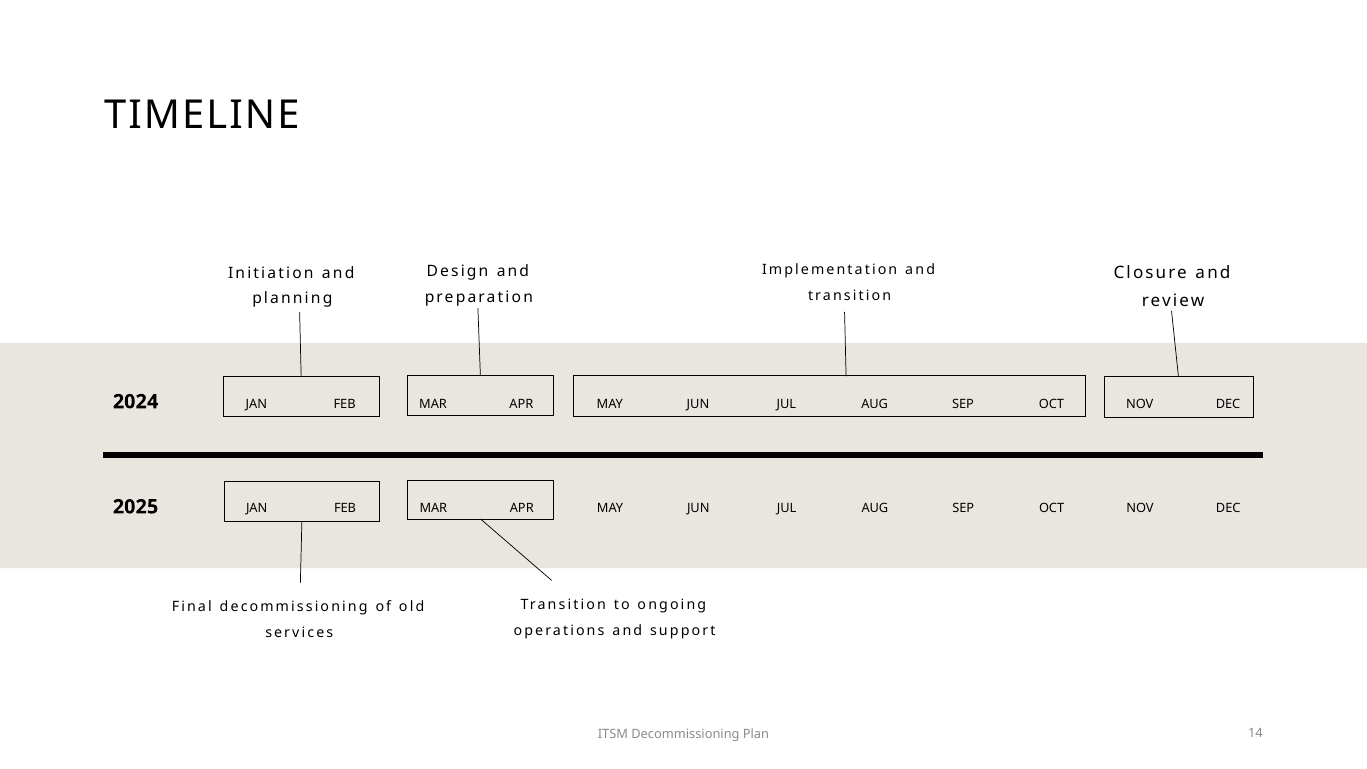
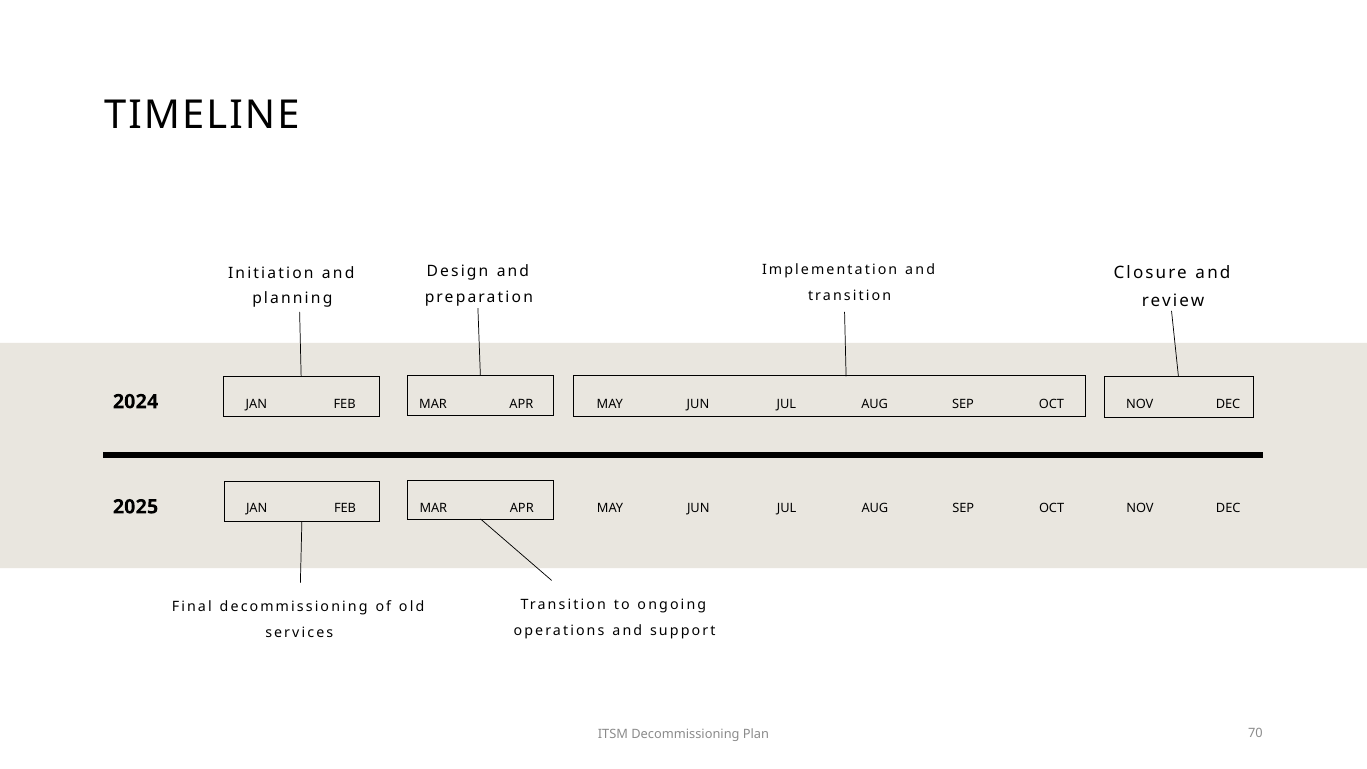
14: 14 -> 70 (1256, 733)
